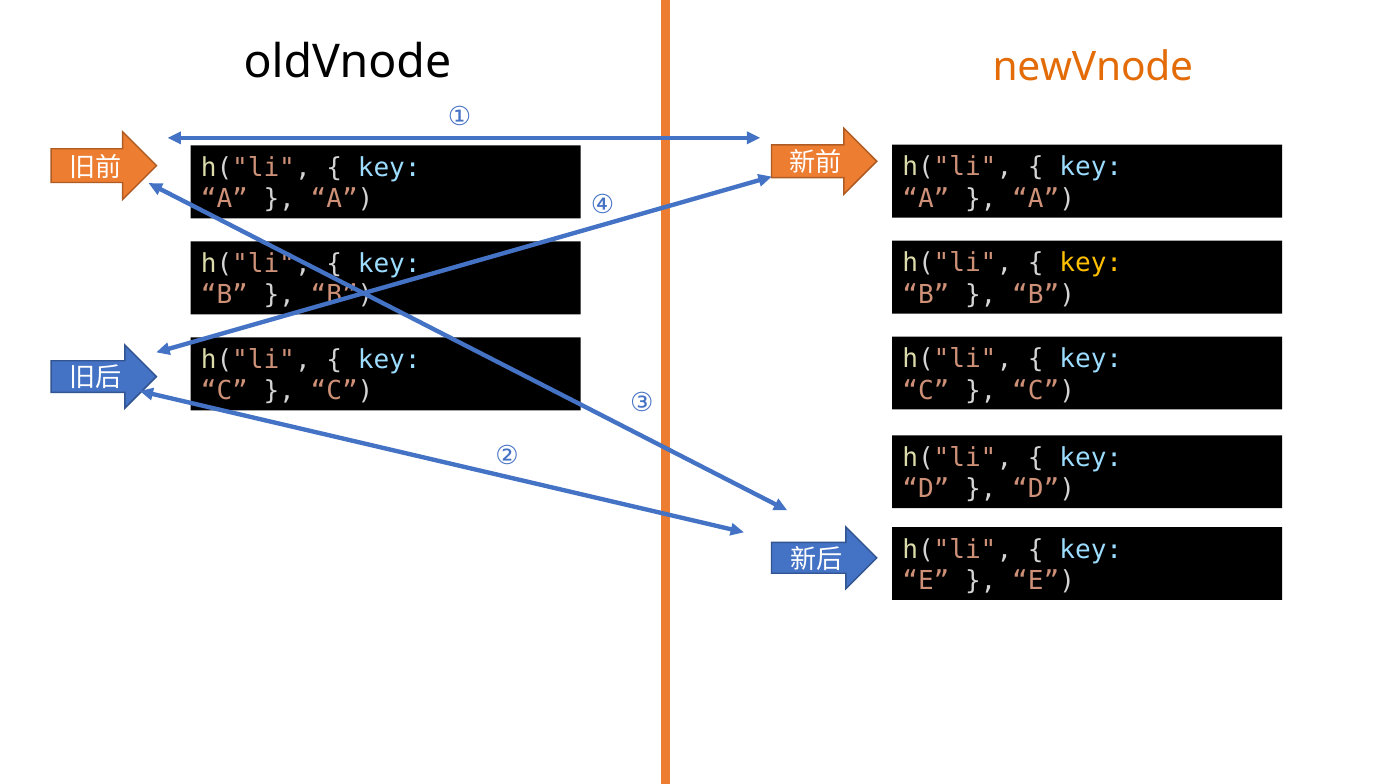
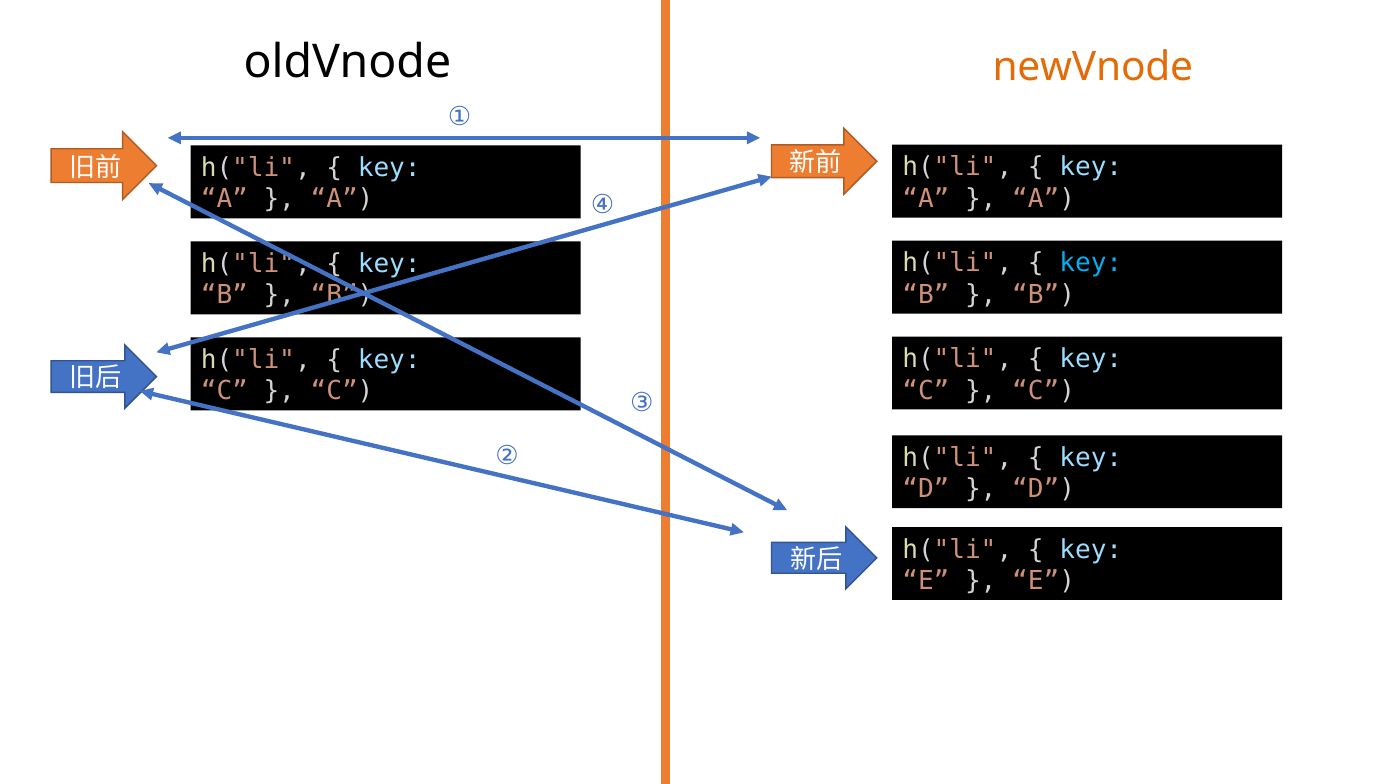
key colour: yellow -> light blue (1091, 263)
